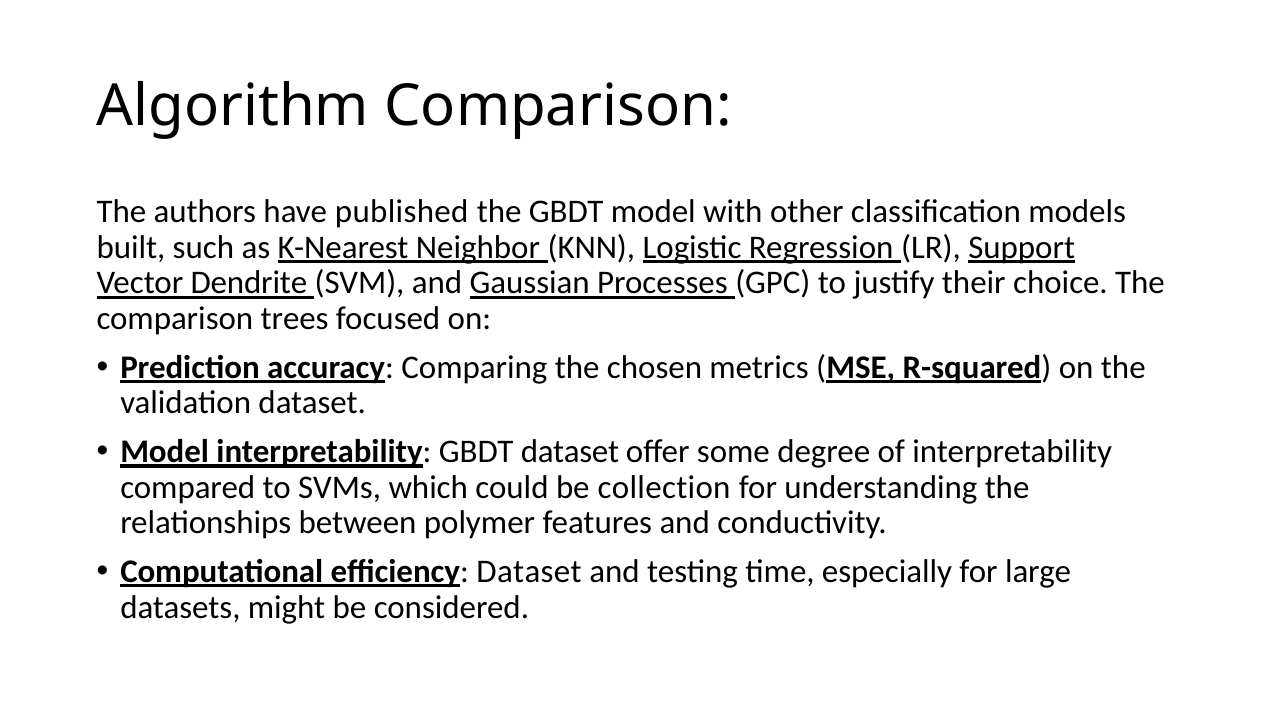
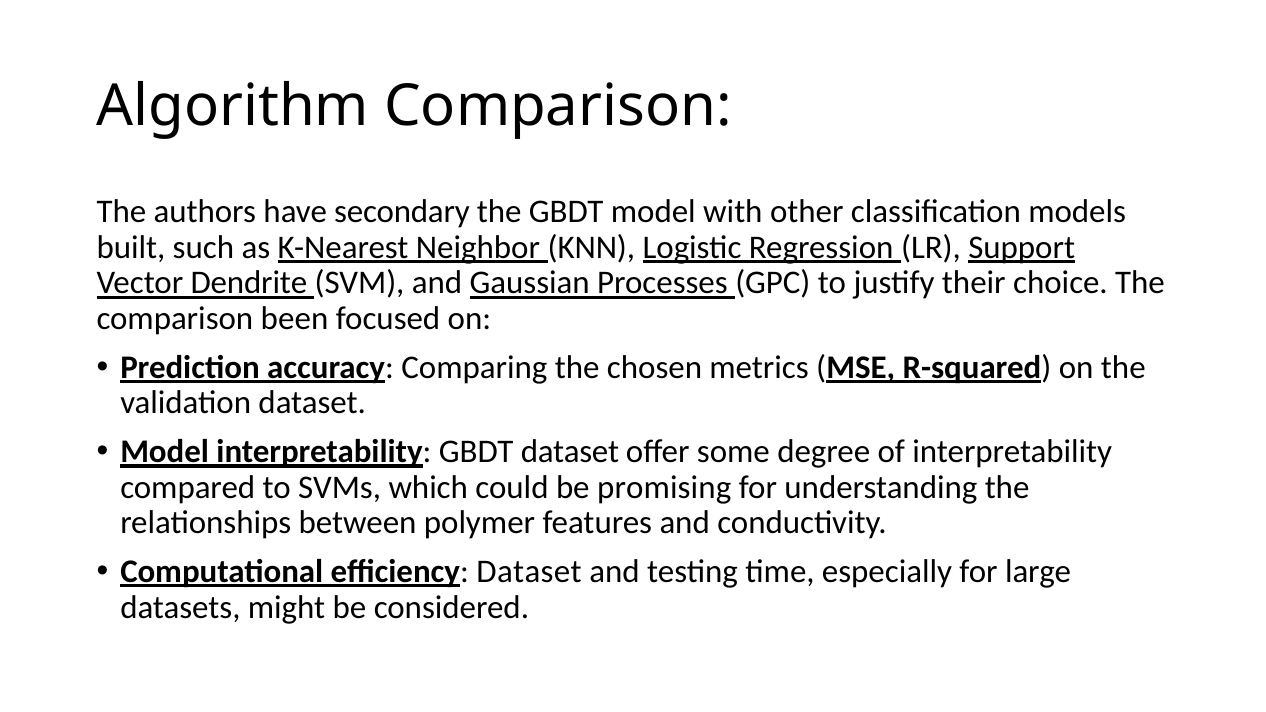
published: published -> secondary (402, 212)
trees: trees -> been (295, 319)
collection: collection -> promising (664, 487)
